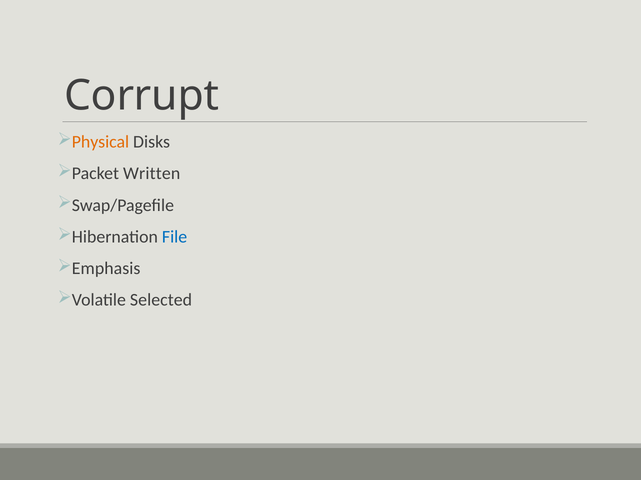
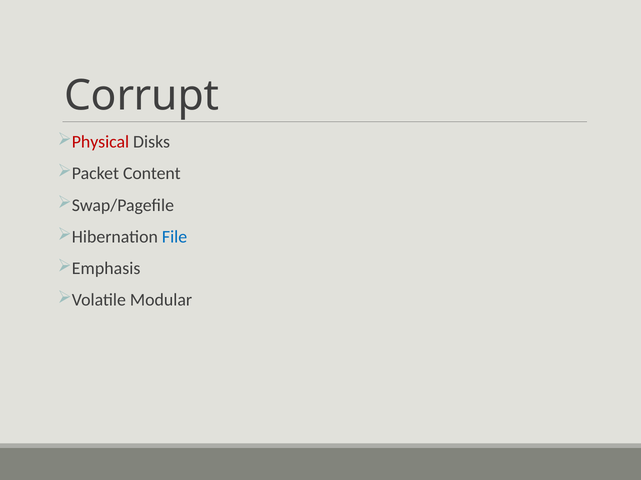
Physical colour: orange -> red (100, 142)
Written: Written -> Content (152, 174)
Selected: Selected -> Modular (161, 301)
